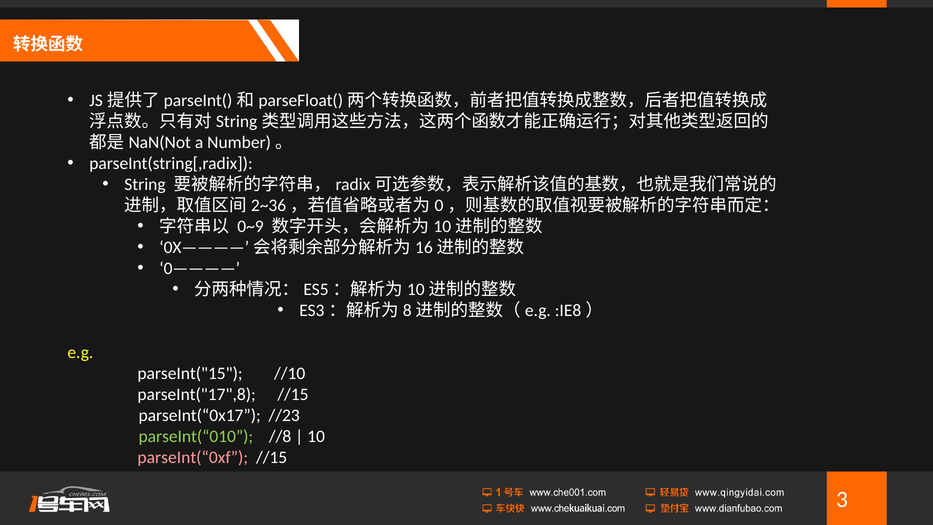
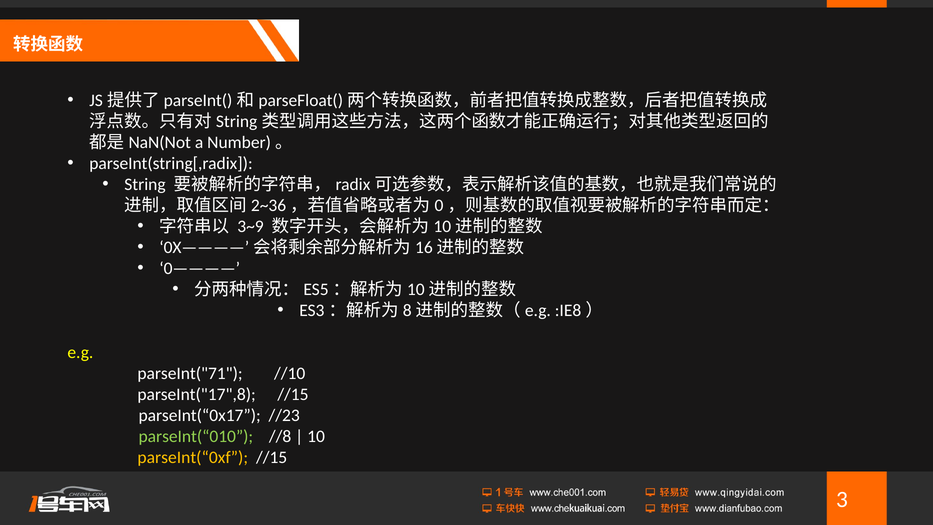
0~9: 0~9 -> 3~9 (251, 226)
parseInt("15: parseInt("15 -> parseInt("71 (190, 373)
parseInt(“0xf colour: pink -> yellow (193, 457)
